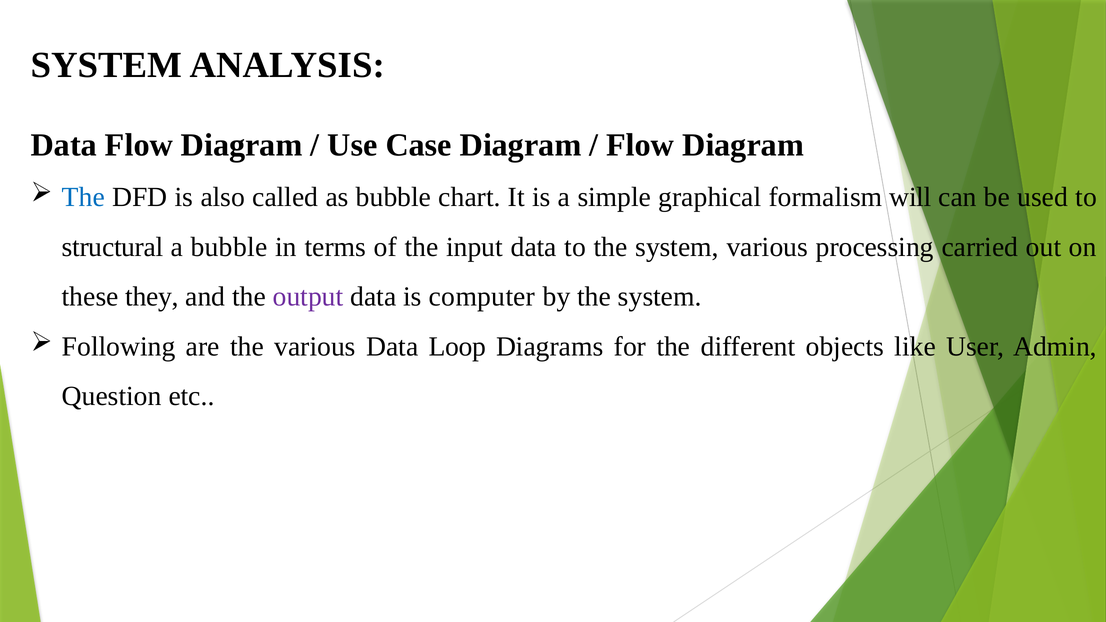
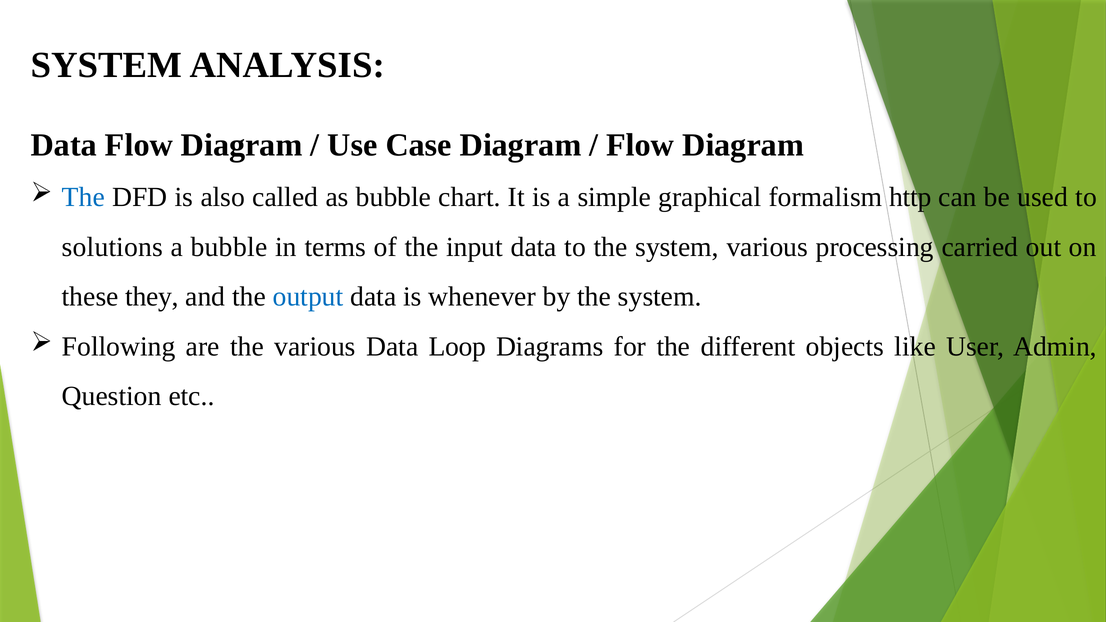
will: will -> http (910, 197)
structural: structural -> solutions (112, 247)
output colour: purple -> blue (308, 297)
computer: computer -> whenever (482, 297)
